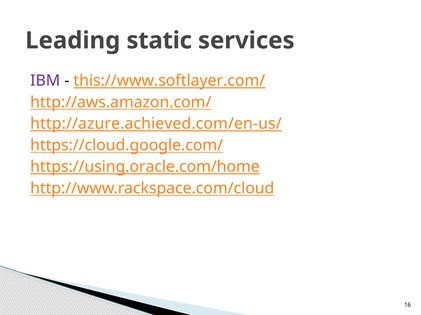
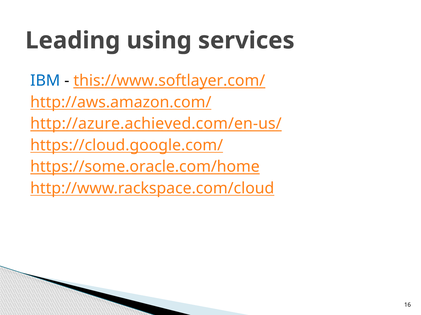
static: static -> using (159, 41)
IBM colour: purple -> blue (45, 81)
https://using.oracle.com/home: https://using.oracle.com/home -> https://some.oracle.com/home (145, 167)
